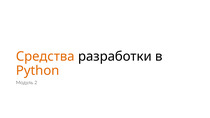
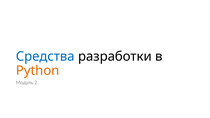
Средства colour: orange -> blue (45, 56)
